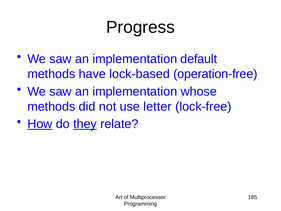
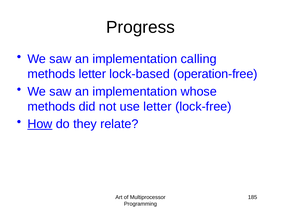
default: default -> calling (199, 59)
methods have: have -> letter (92, 74)
they underline: present -> none (85, 124)
